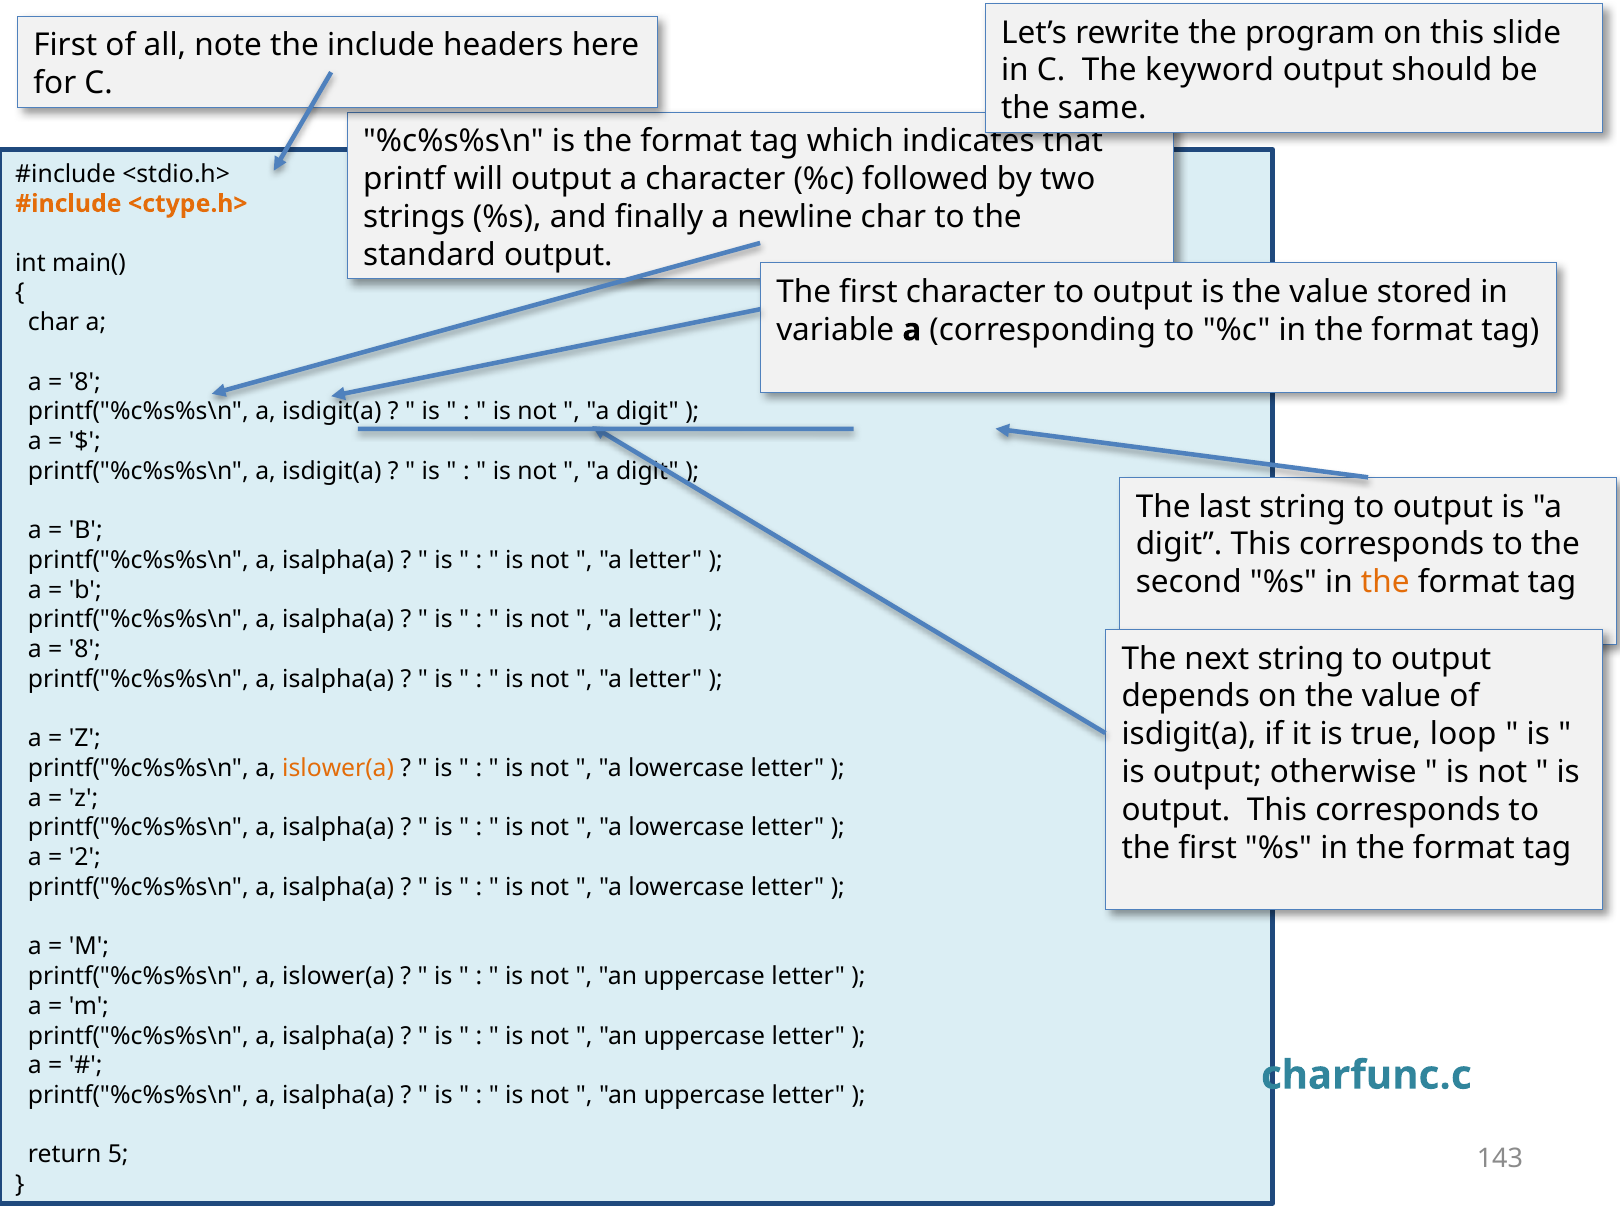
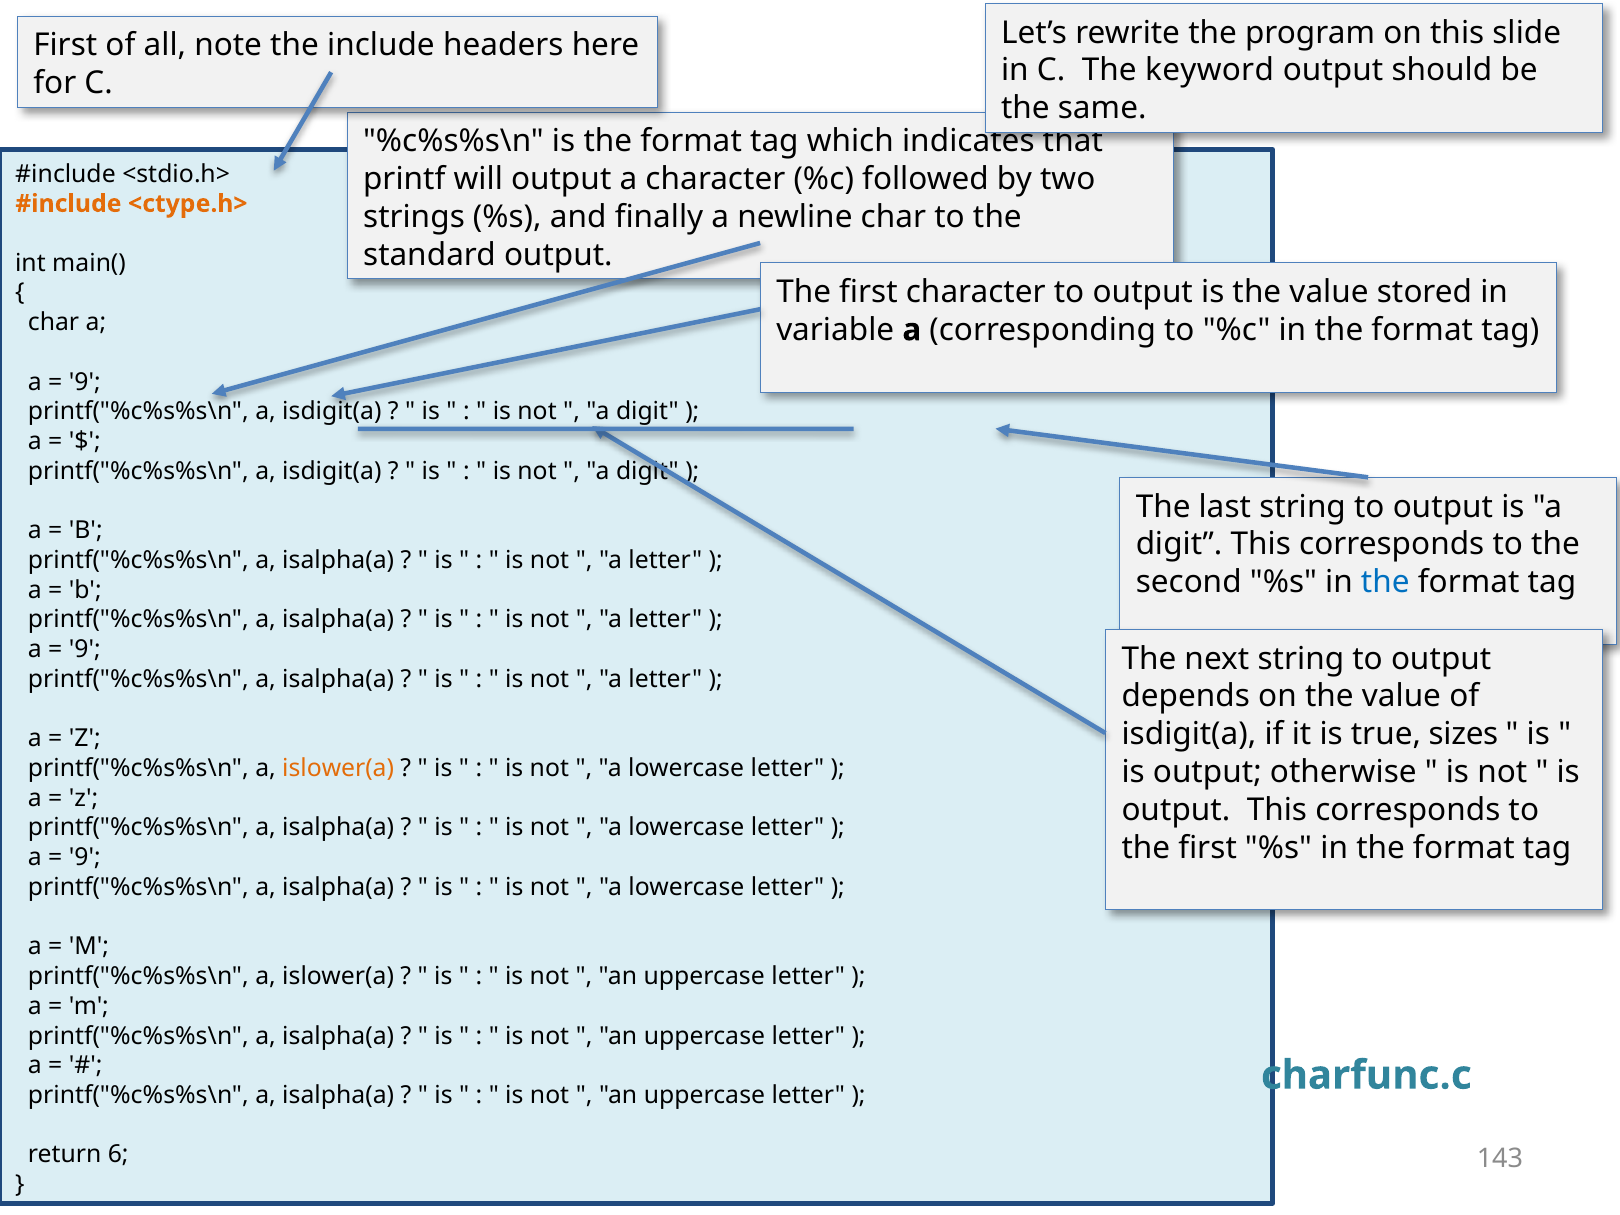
8: 8 -> 9 (85, 382)
the colour: orange -> blue (1385, 582)
8: 8 -> 9 (85, 649)
loop: loop -> sizes (1464, 734)
2: 2 -> 9 (85, 858)
5: 5 -> 6 (118, 1155)
